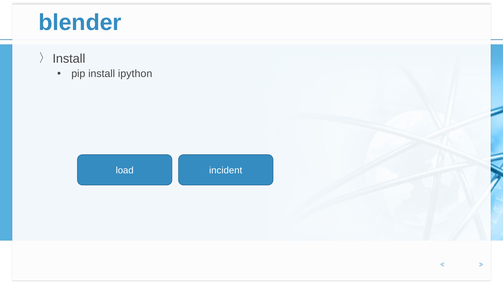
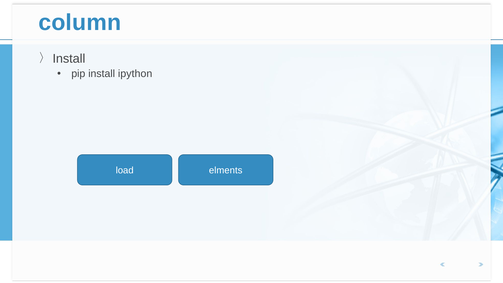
blender: blender -> column (80, 22)
incident: incident -> elments (226, 170)
